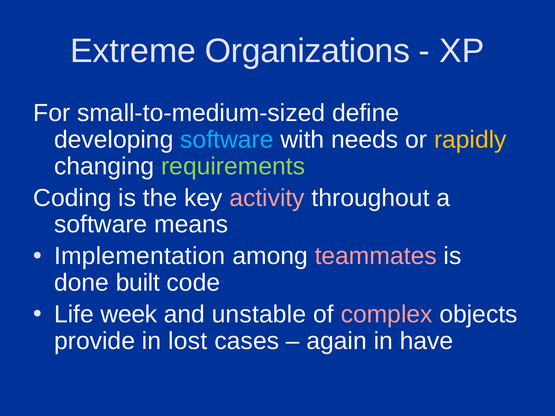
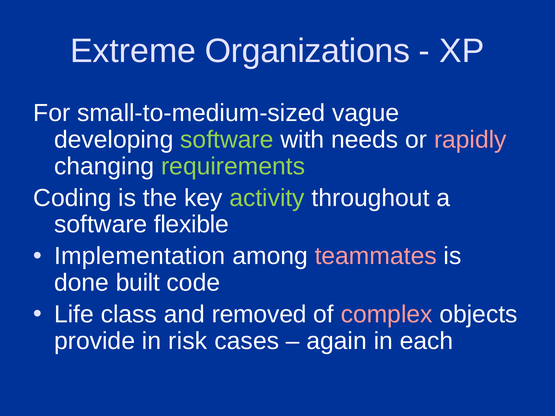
define: define -> vague (366, 113)
software colour: light blue -> light green (227, 140)
rapidly colour: yellow -> pink (470, 140)
activity colour: pink -> light green (267, 198)
means: means -> flexible (191, 225)
week: week -> class (129, 315)
unstable: unstable -> removed (259, 315)
lost: lost -> risk (188, 341)
have: have -> each (426, 341)
